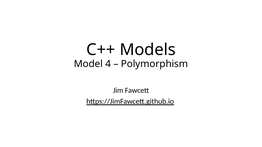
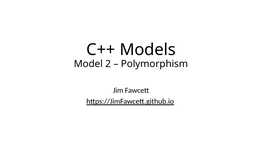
4: 4 -> 2 (108, 64)
